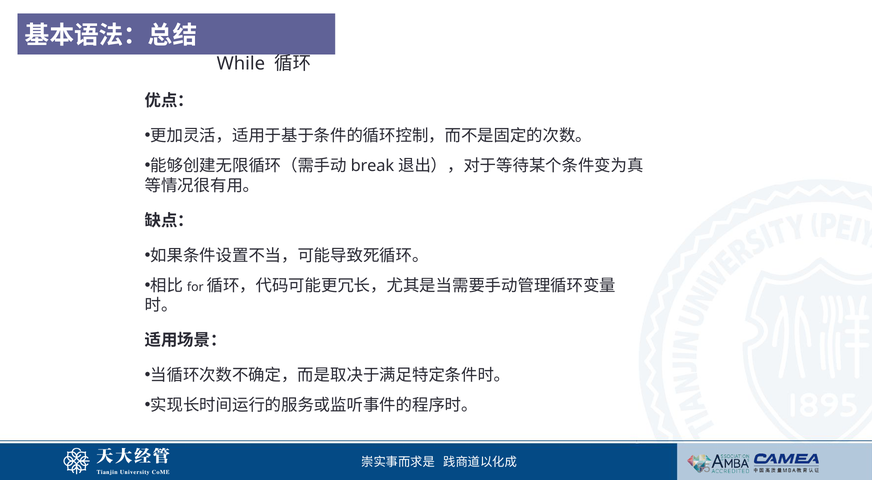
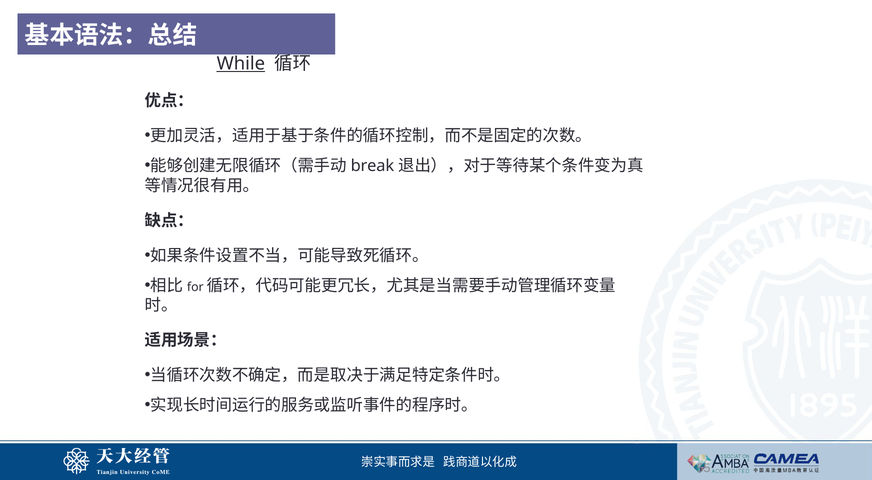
While underline: none -> present (241, 64)
